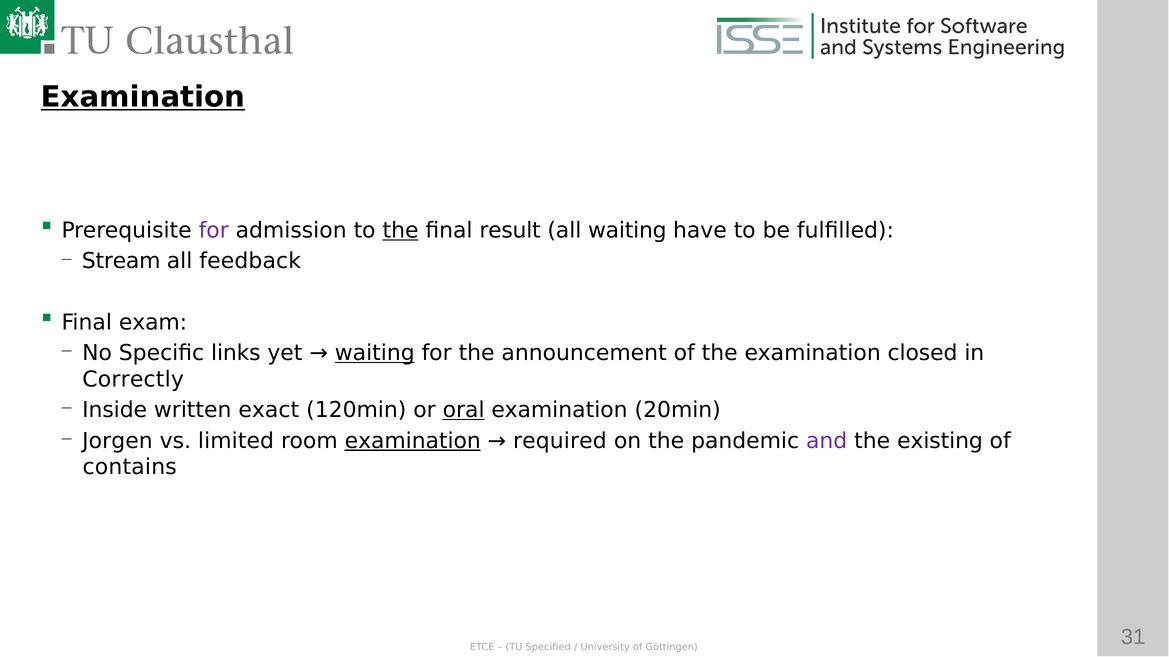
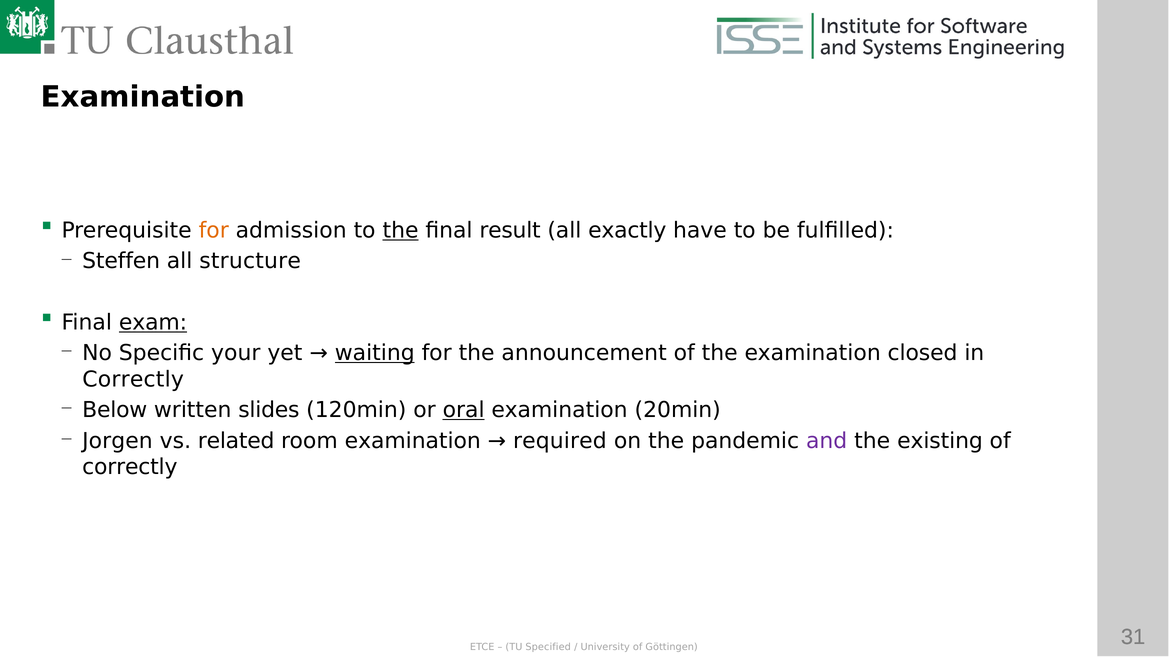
Examination underline: present -> none (143, 97)
for colour: purple -> orange (214, 231)
all waiting: waiting -> exactly (627, 231)
Stream: Stream -> Steffen (121, 261)
feedback: feedback -> structure (250, 261)
exam underline: none -> present (153, 323)
links: links -> your (236, 353)
Inside: Inside -> Below (115, 410)
exact: exact -> slides (269, 410)
limited: limited -> related (236, 441)
examination underline: present -> none (413, 441)
contains: contains -> correctly (130, 467)
